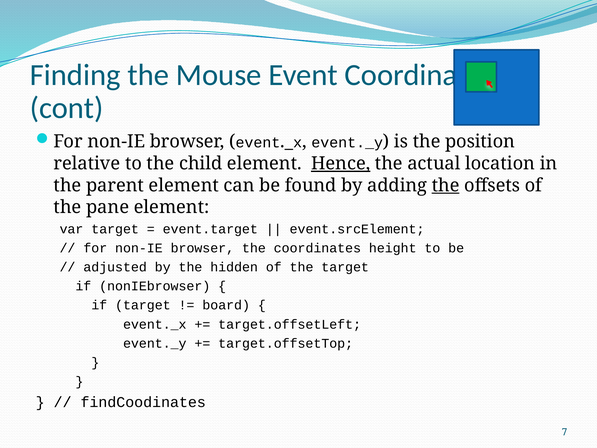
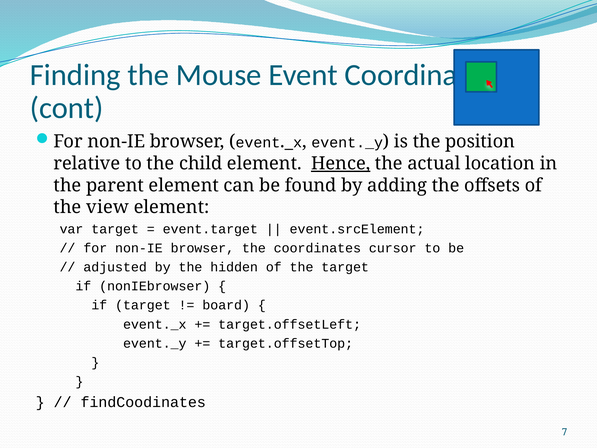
the underline: present -> none (446, 185)
pane: pane -> view (108, 207)
height: height -> cursor (393, 248)
